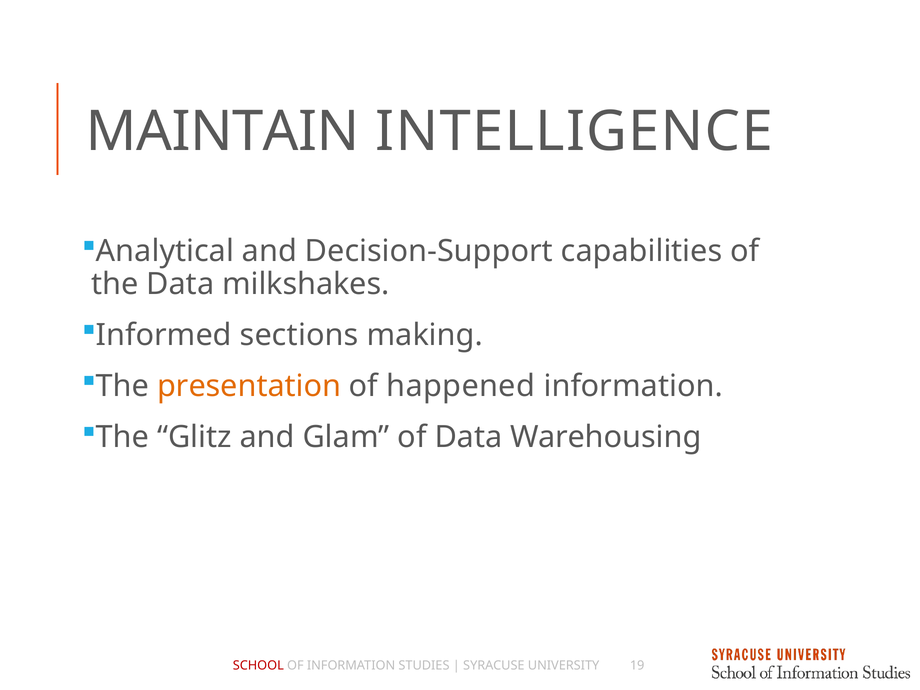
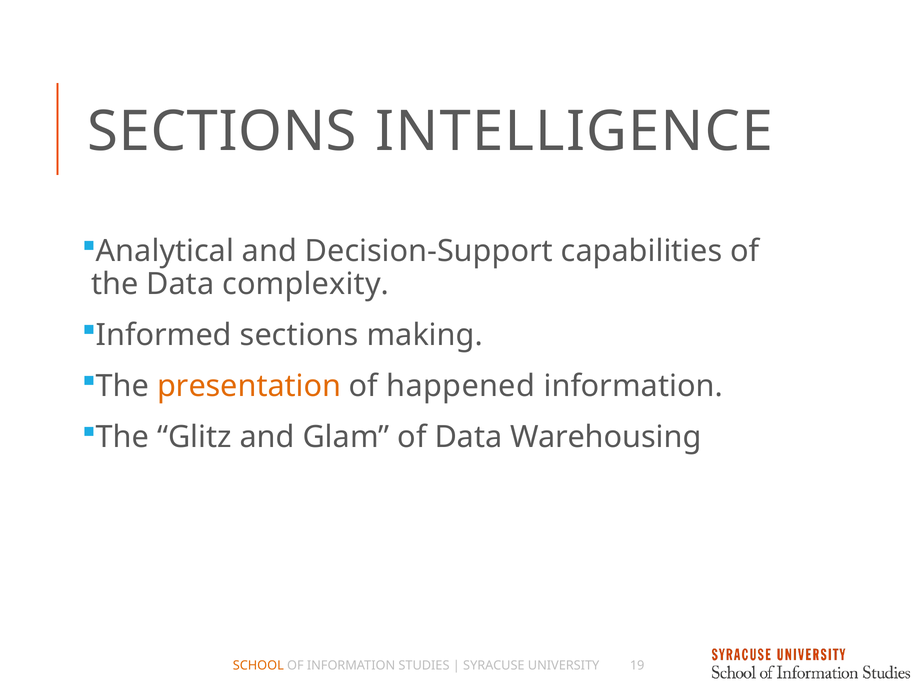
MAINTAIN: MAINTAIN -> SECTIONS (222, 132)
milkshakes: milkshakes -> complexity (306, 284)
SCHOOL colour: red -> orange (258, 665)
